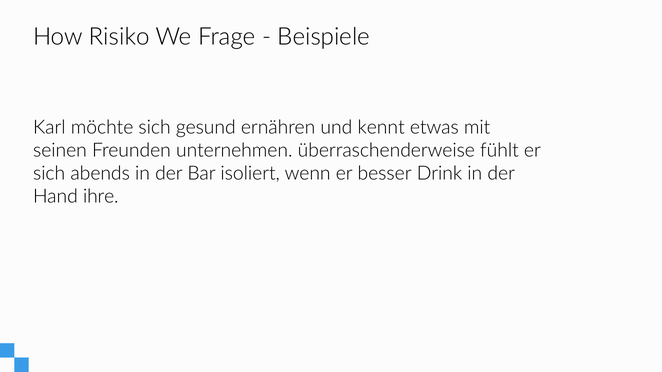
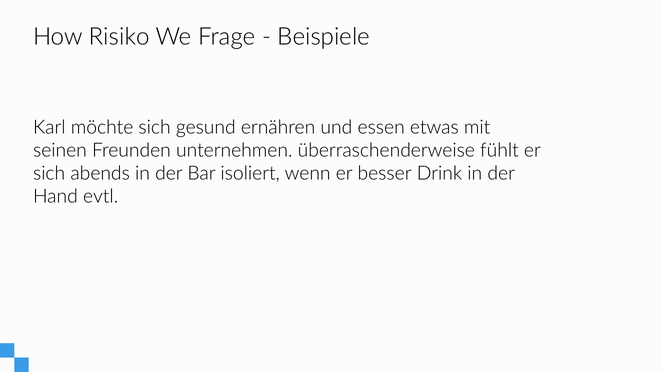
kennt: kennt -> essen (381, 127)
ihre: ihre -> evtl (101, 197)
